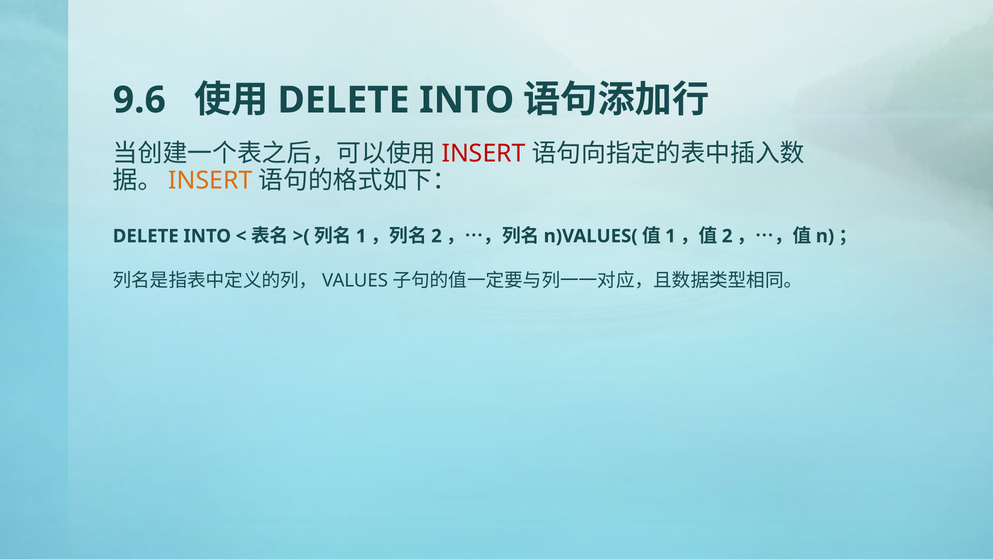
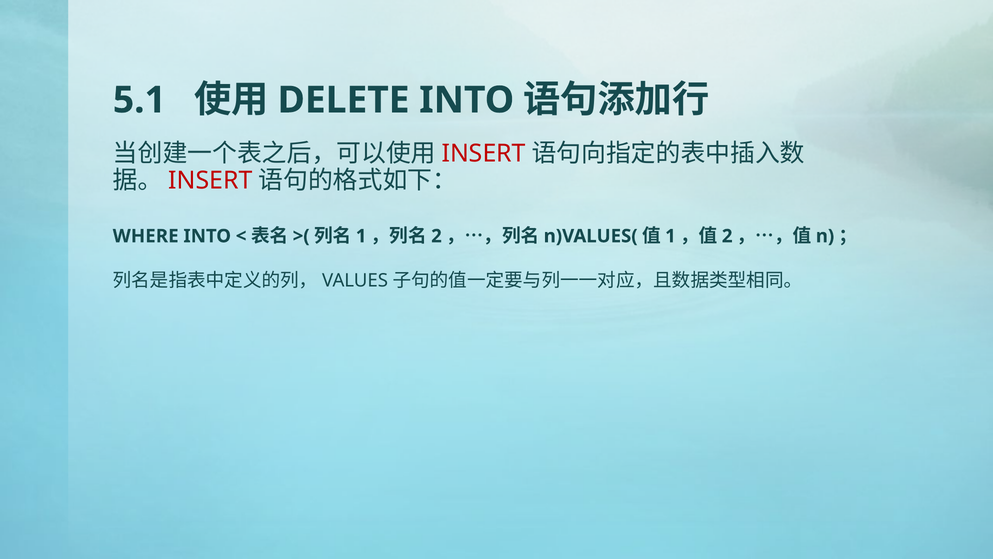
9.6: 9.6 -> 5.1 (139, 100)
INSERT colour: orange -> red (210, 180)
DELETE: DELETE -> WHERE (146, 236)
